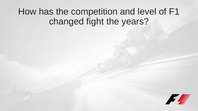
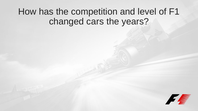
fight: fight -> cars (95, 22)
